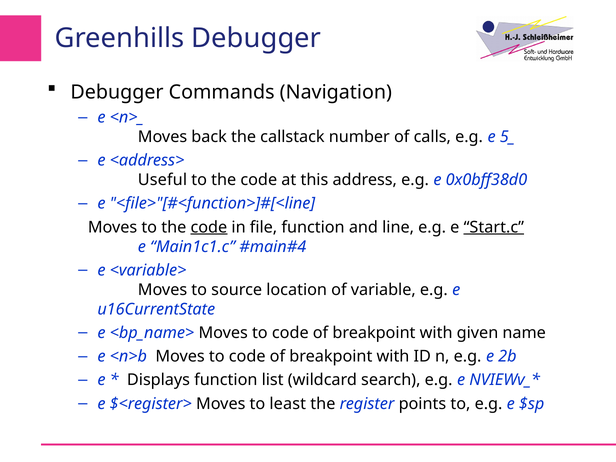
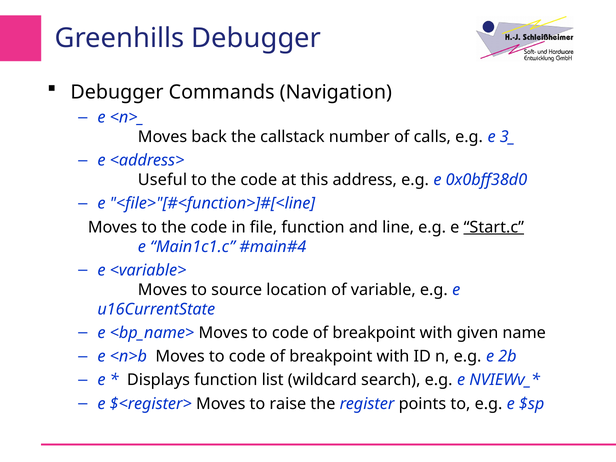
5_: 5_ -> 3_ (507, 137)
code underline: present -> none (209, 227)
least: least -> raise (288, 404)
